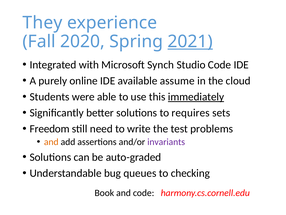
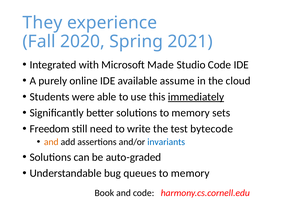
2021 underline: present -> none (190, 41)
Synch: Synch -> Made (161, 65)
solutions to requires: requires -> memory (191, 113)
problems: problems -> bytecode (212, 129)
invariants colour: purple -> blue (166, 142)
checking: checking -> memory (190, 173)
